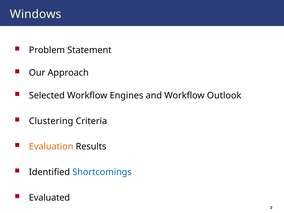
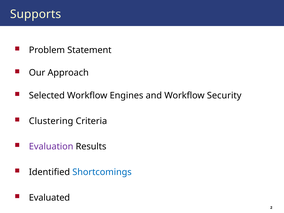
Windows: Windows -> Supports (36, 14)
Outlook: Outlook -> Security (224, 96)
Evaluation colour: orange -> purple (51, 147)
